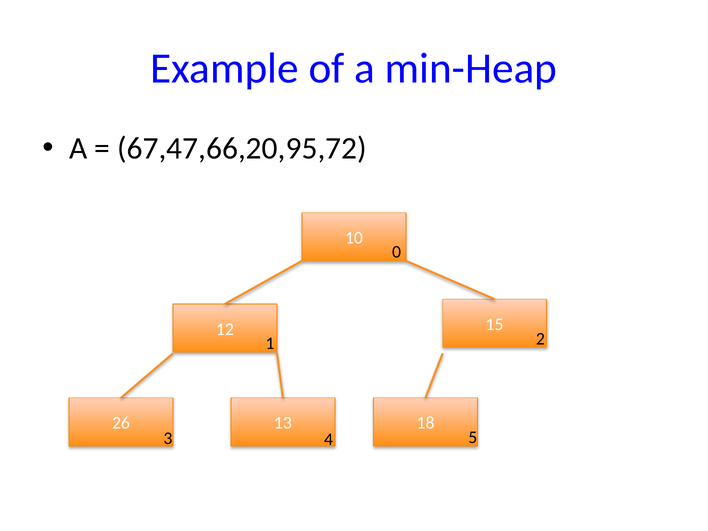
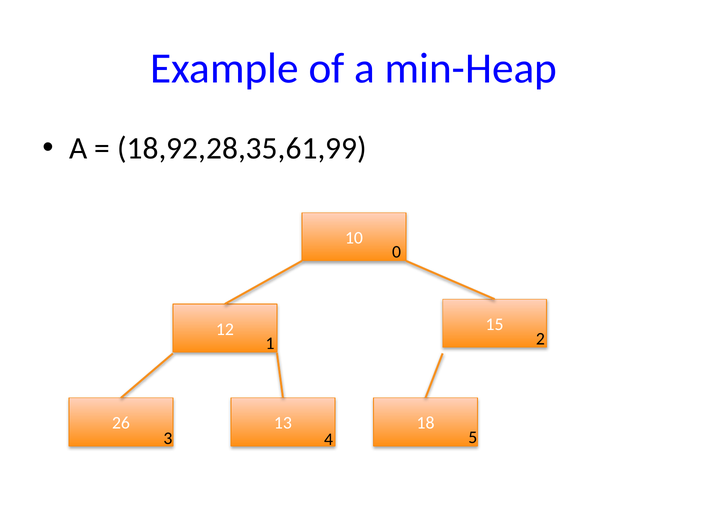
67,47,66,20,95,72: 67,47,66,20,95,72 -> 18,92,28,35,61,99 (242, 149)
